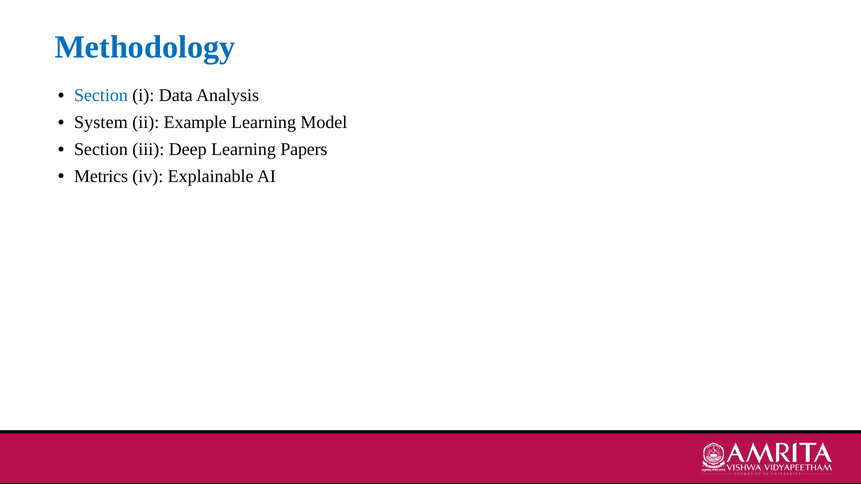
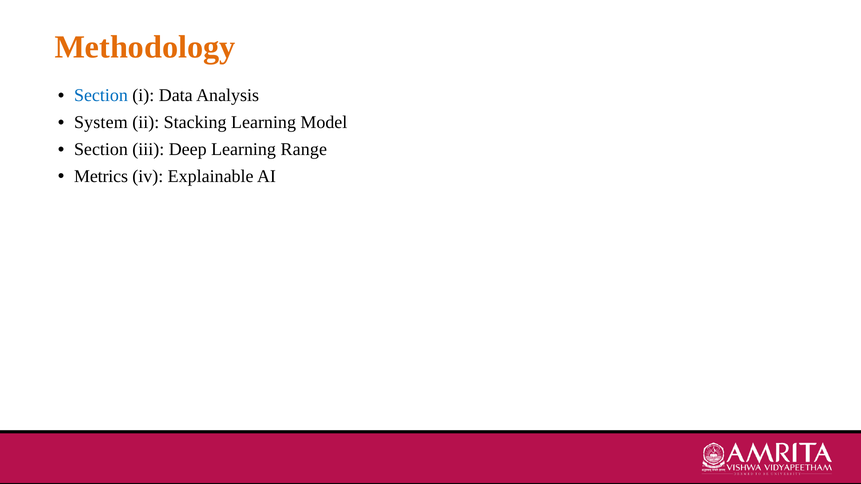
Methodology colour: blue -> orange (145, 47)
Example: Example -> Stacking (195, 122)
Papers: Papers -> Range (304, 149)
